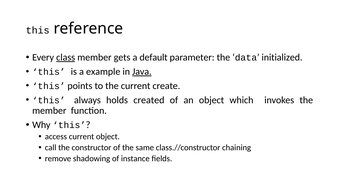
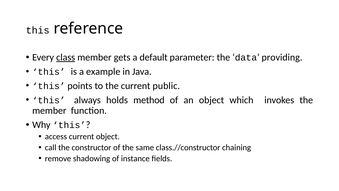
initialized: initialized -> providing (282, 57)
Java underline: present -> none (142, 71)
create: create -> public (166, 86)
created: created -> method (149, 100)
